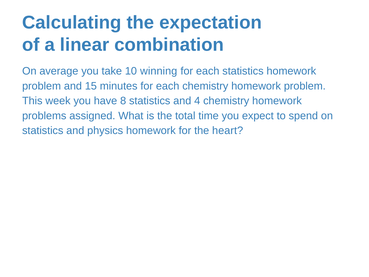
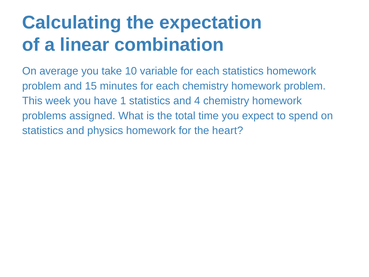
winning: winning -> variable (159, 71)
8: 8 -> 1 (123, 101)
